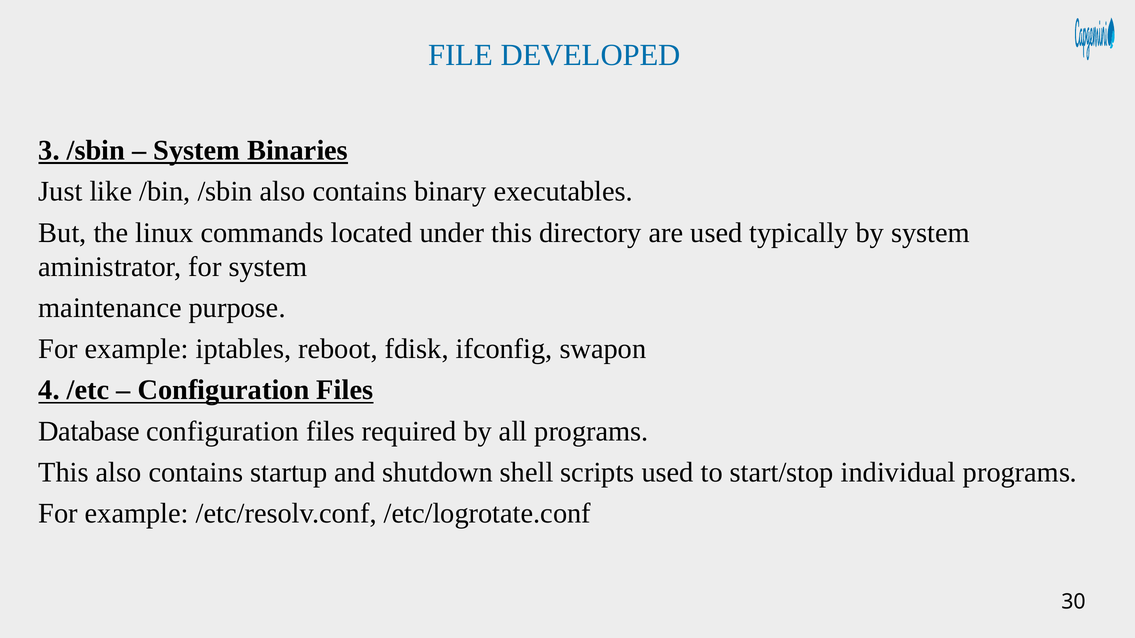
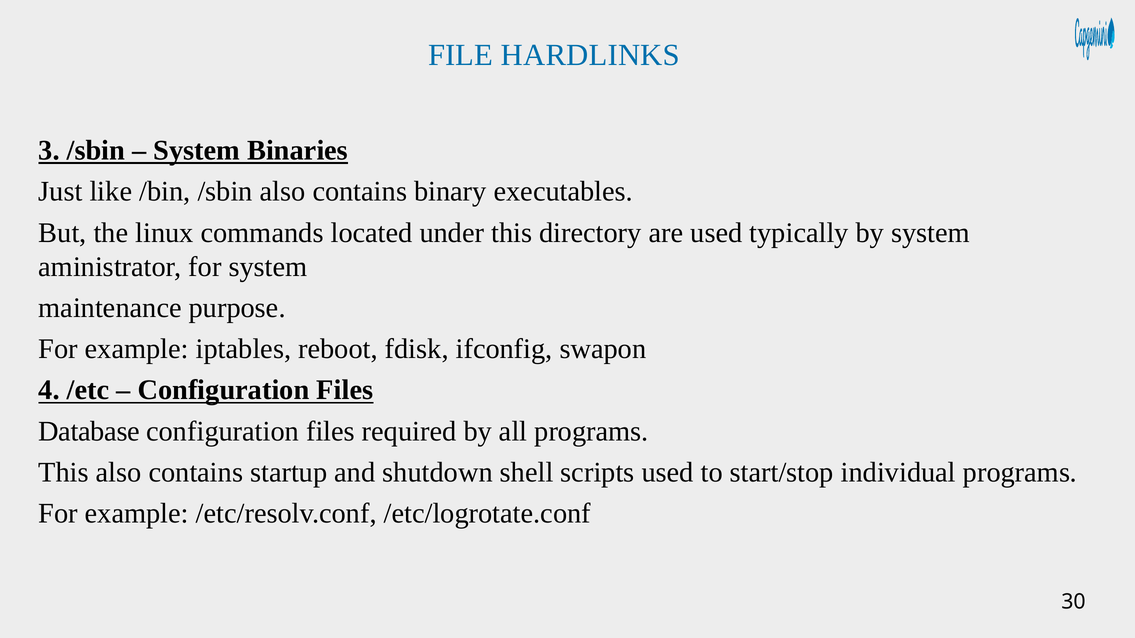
DEVELOPED: DEVELOPED -> HARDLINKS (590, 55)
